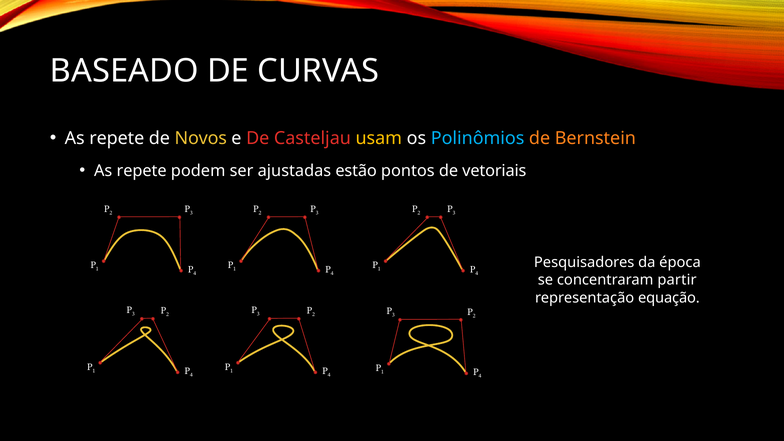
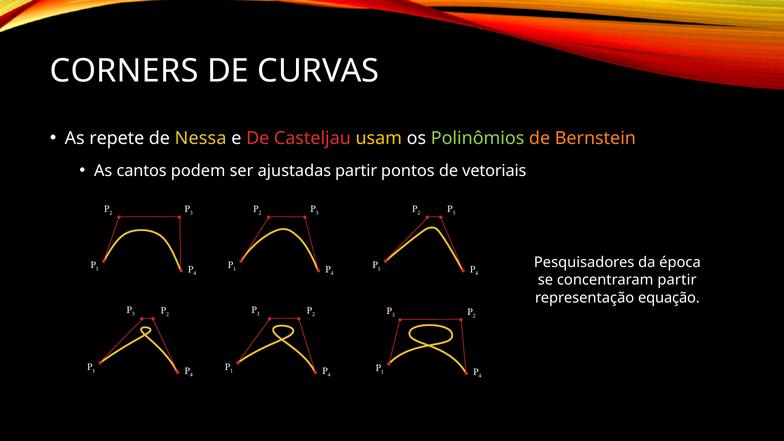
BASEADO: BASEADO -> CORNERS (124, 71)
Novos: Novos -> Nessa (201, 138)
Polinômios colour: light blue -> light green (478, 138)
repete: repete -> cantos (142, 171)
ajustadas estão: estão -> partir (356, 171)
